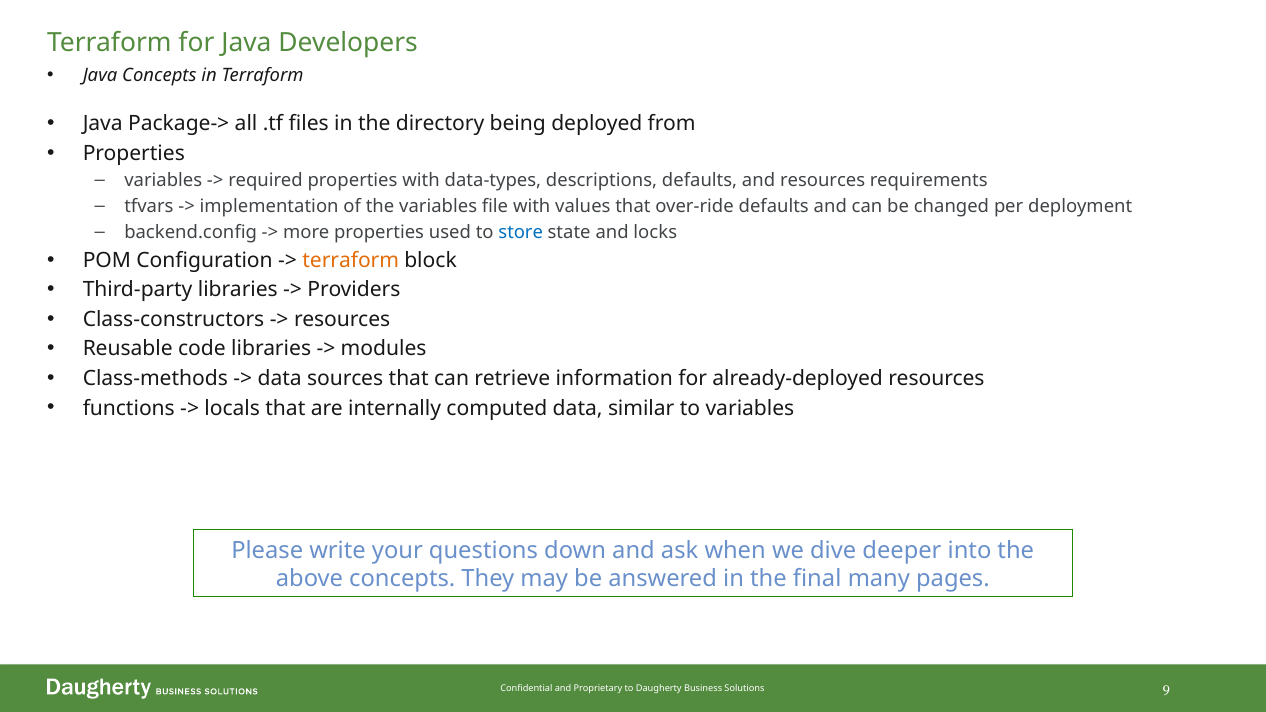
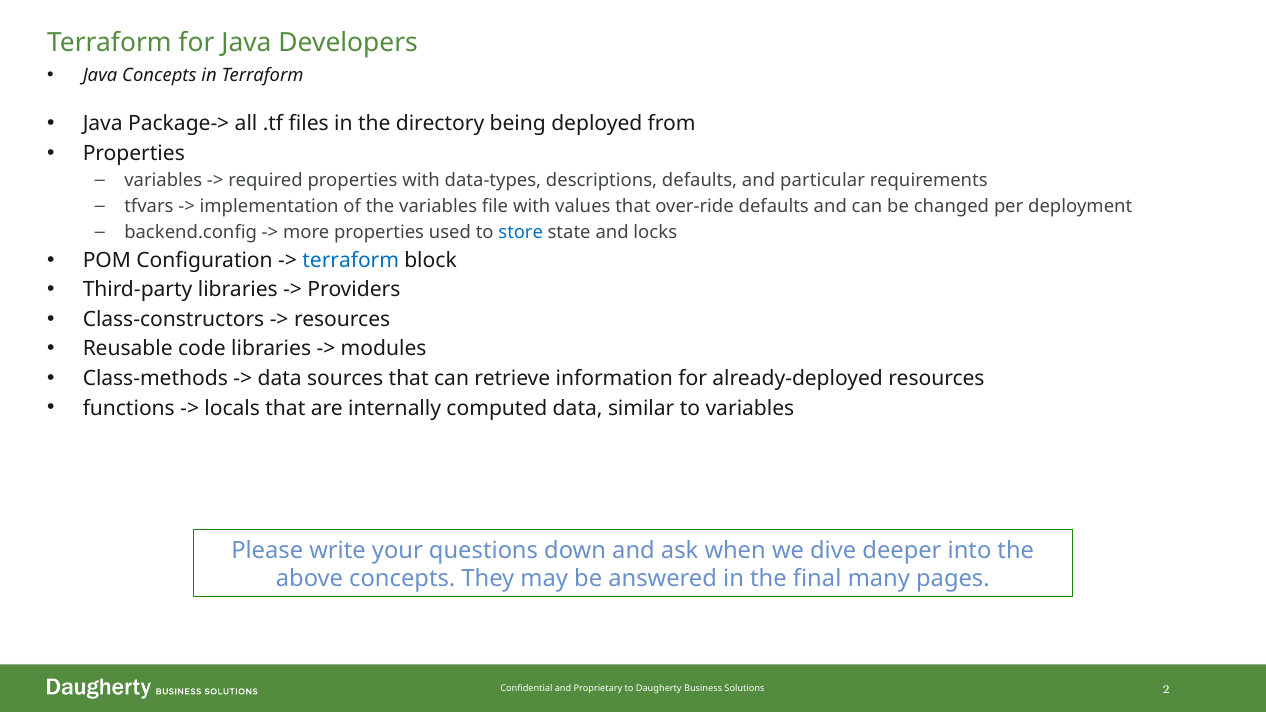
and resources: resources -> particular (823, 181)
terraform colour: orange -> blue (351, 260)
9: 9 -> 2 (1166, 689)
